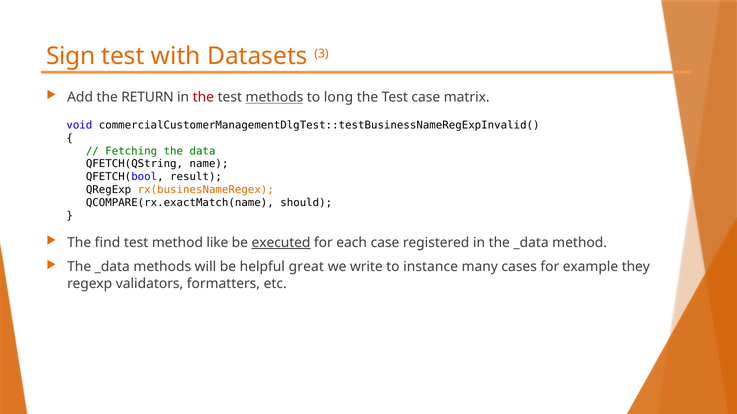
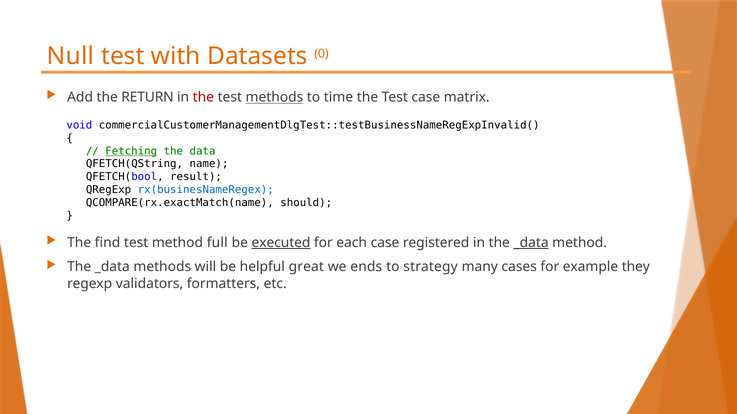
Sign: Sign -> Null (71, 56)
3: 3 -> 0 (321, 54)
long: long -> time (338, 97)
Fetching underline: none -> present (131, 151)
rx(businesNameRegex colour: orange -> blue (206, 190)
like: like -> full (217, 243)
_data underline: none -> present (531, 243)
write: write -> ends (366, 267)
instance: instance -> strategy (431, 267)
